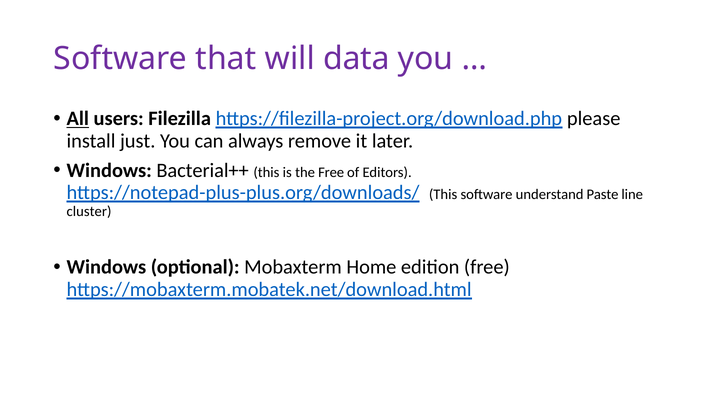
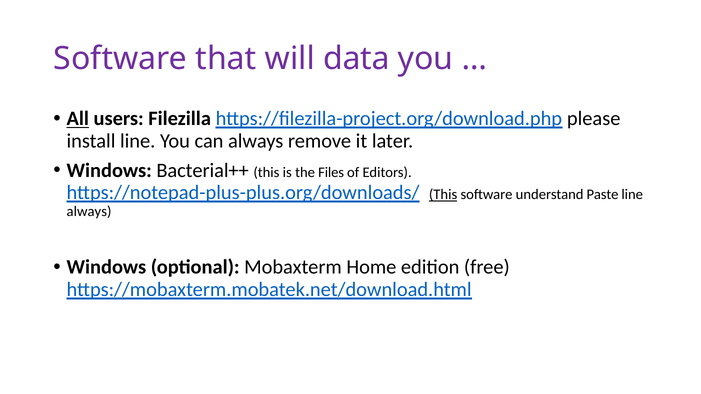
install just: just -> line (138, 141)
the Free: Free -> Files (331, 172)
This underline: none -> present (443, 195)
cluster: cluster -> always (89, 212)
